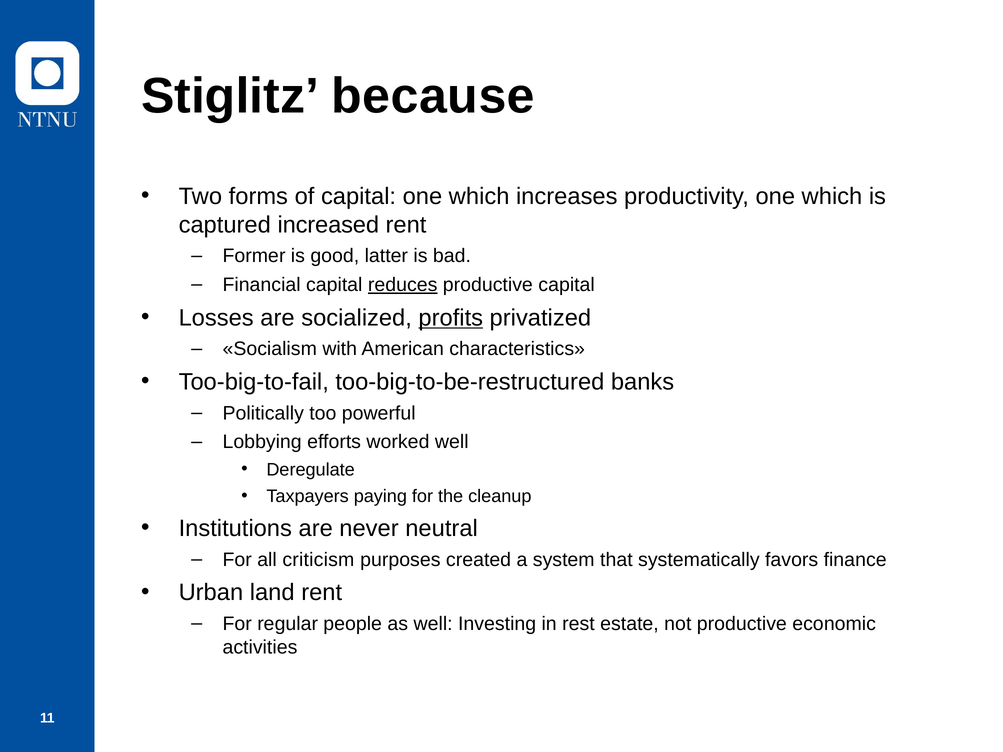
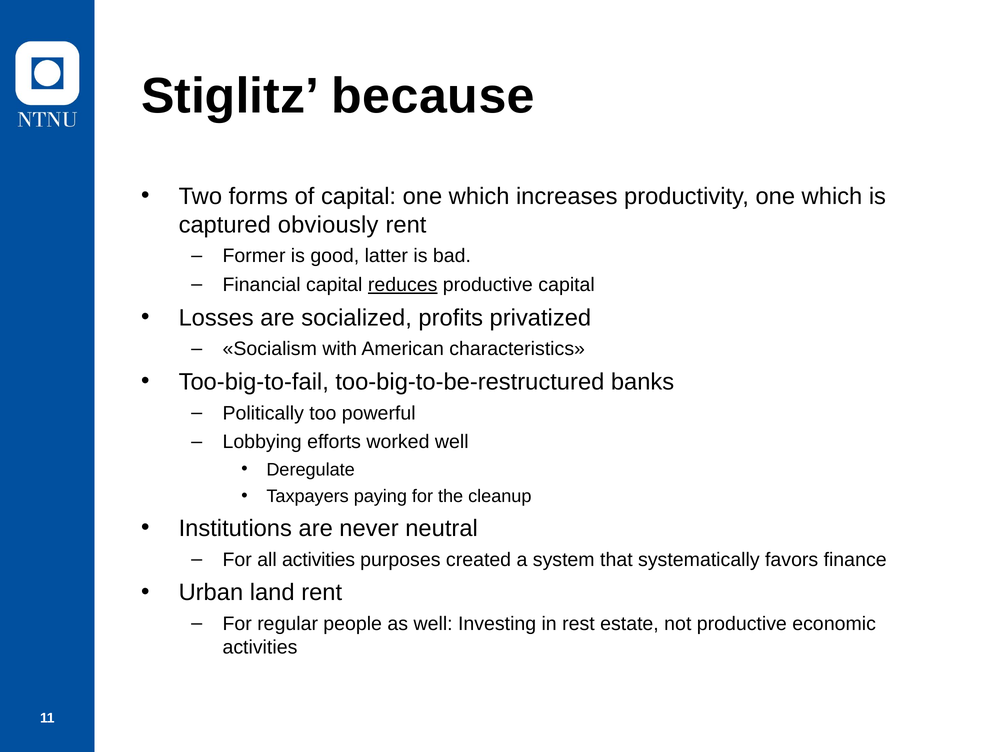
increased: increased -> obviously (328, 225)
profits underline: present -> none (451, 318)
all criticism: criticism -> activities (319, 560)
